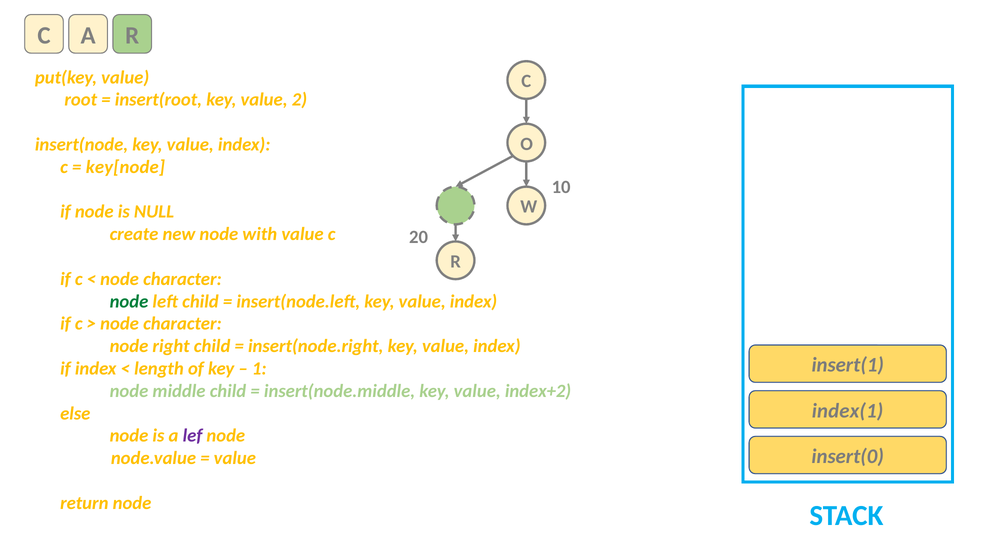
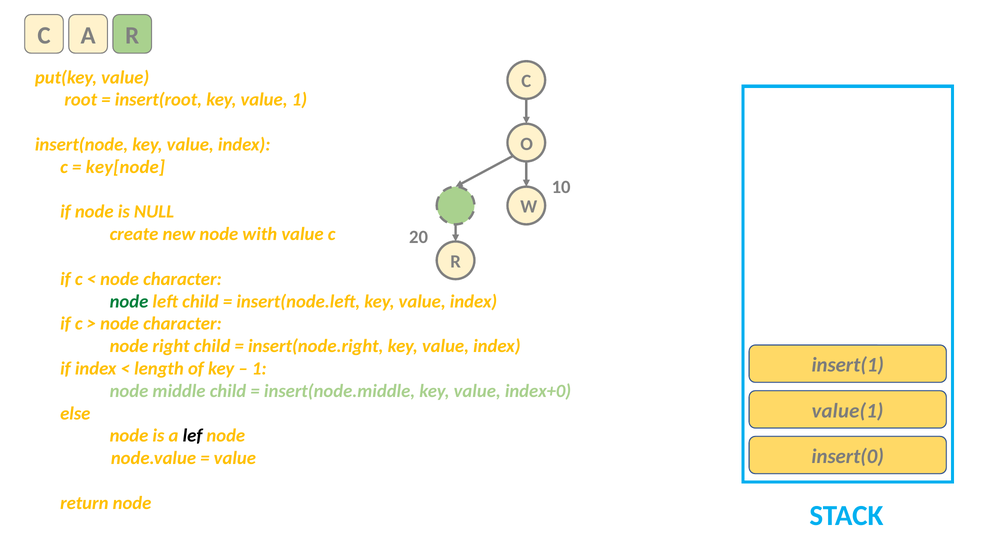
value 2: 2 -> 1 (299, 100)
index+2: index+2 -> index+0 (538, 391)
index(1: index(1 -> value(1 (848, 411)
lef colour: purple -> black (192, 436)
